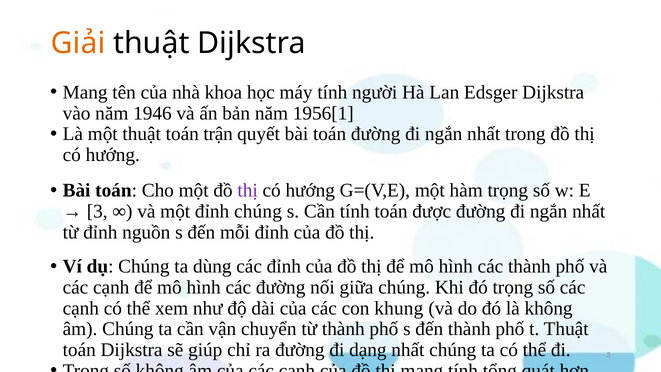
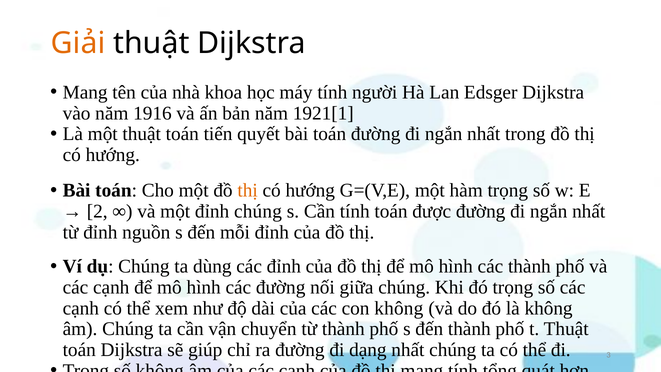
1946: 1946 -> 1916 (152, 113)
1956[1: 1956[1 -> 1921[1 (323, 113)
trận: trận -> tiến (218, 134)
thị colour: purple -> orange (248, 191)
3: 3 -> 2 (97, 211)
con khung: khung -> không (399, 308)
